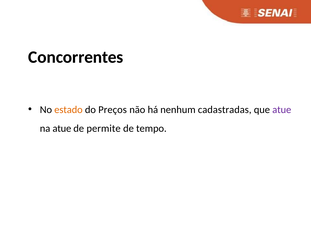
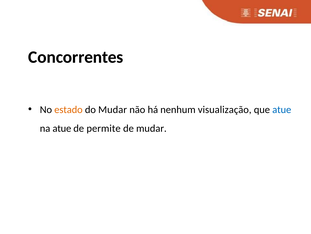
do Preços: Preços -> Mudar (113, 109)
cadastradas: cadastradas -> visualização (225, 109)
atue colour: purple -> blue (282, 109)
de tempo: tempo -> mudar (151, 128)
